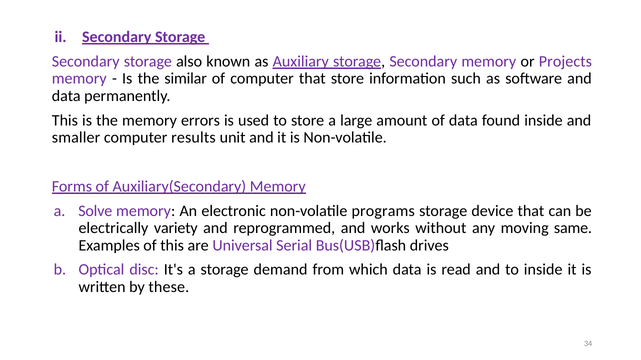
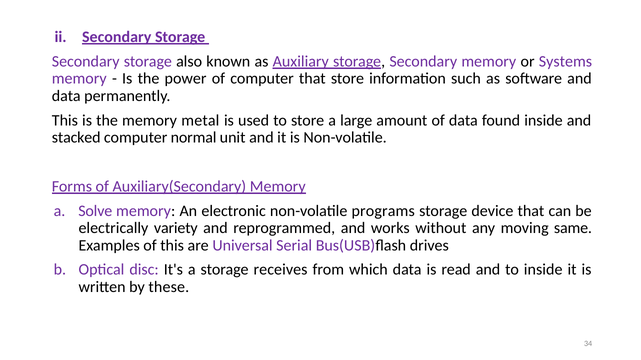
Projects: Projects -> Systems (565, 61)
similar: similar -> power (186, 79)
errors: errors -> metal (200, 120)
smaller: smaller -> stacked (76, 138)
results: results -> normal (194, 138)
demand: demand -> receives (281, 270)
